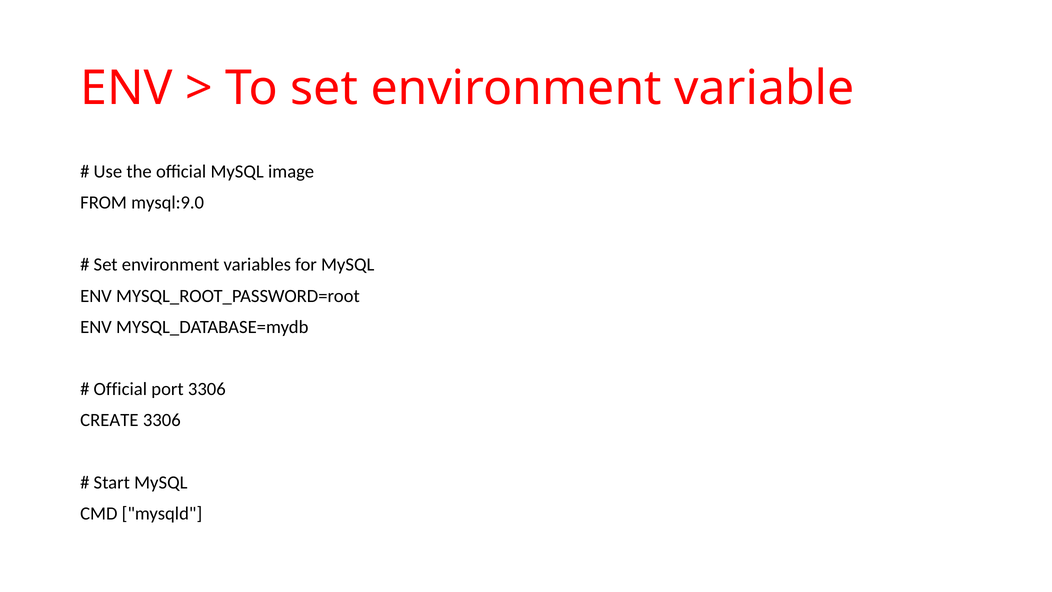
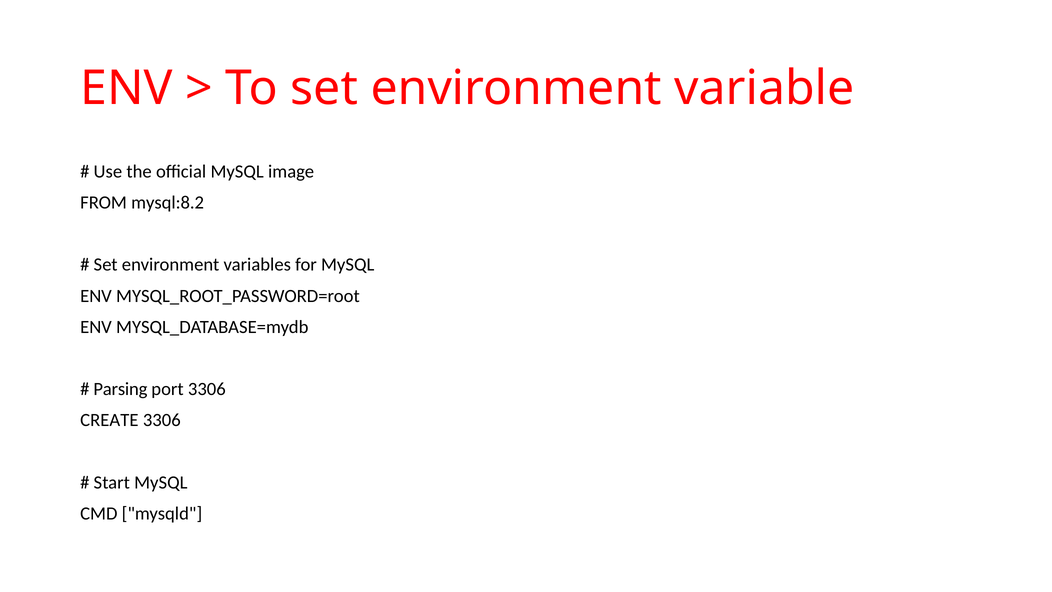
mysql:9.0: mysql:9.0 -> mysql:8.2 (168, 202)
Official: Official -> Parsing (120, 389)
